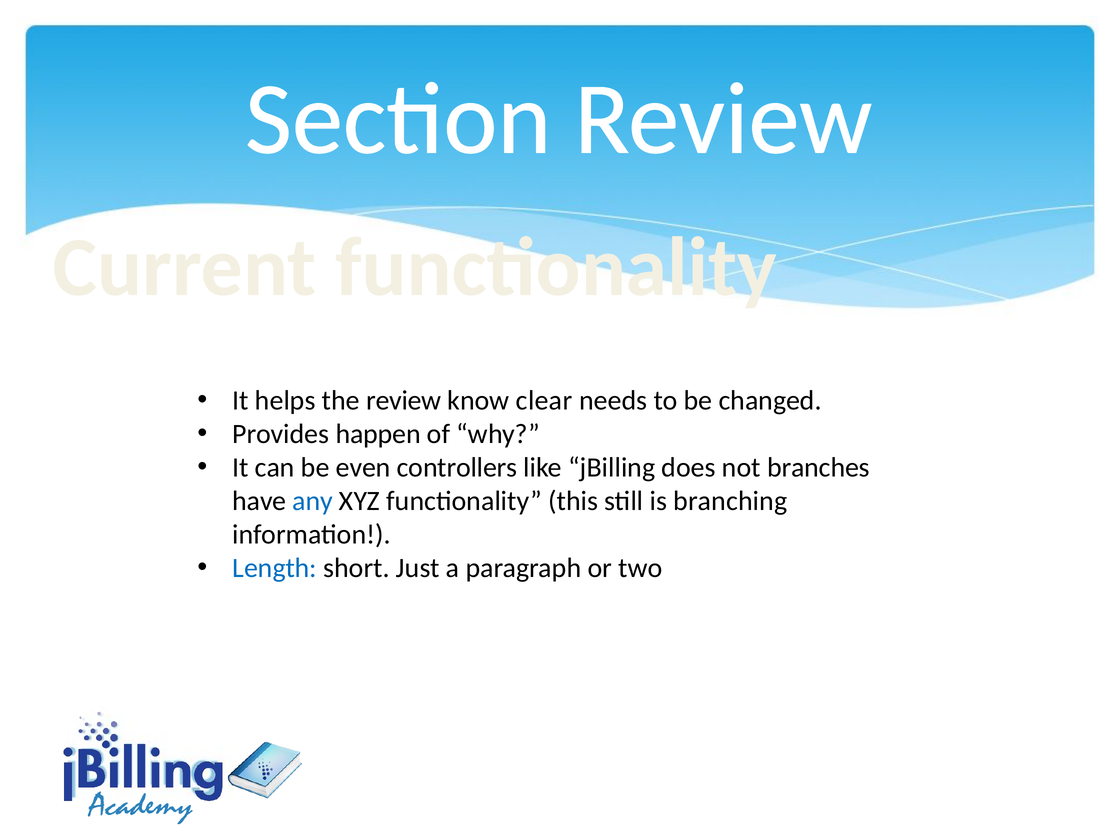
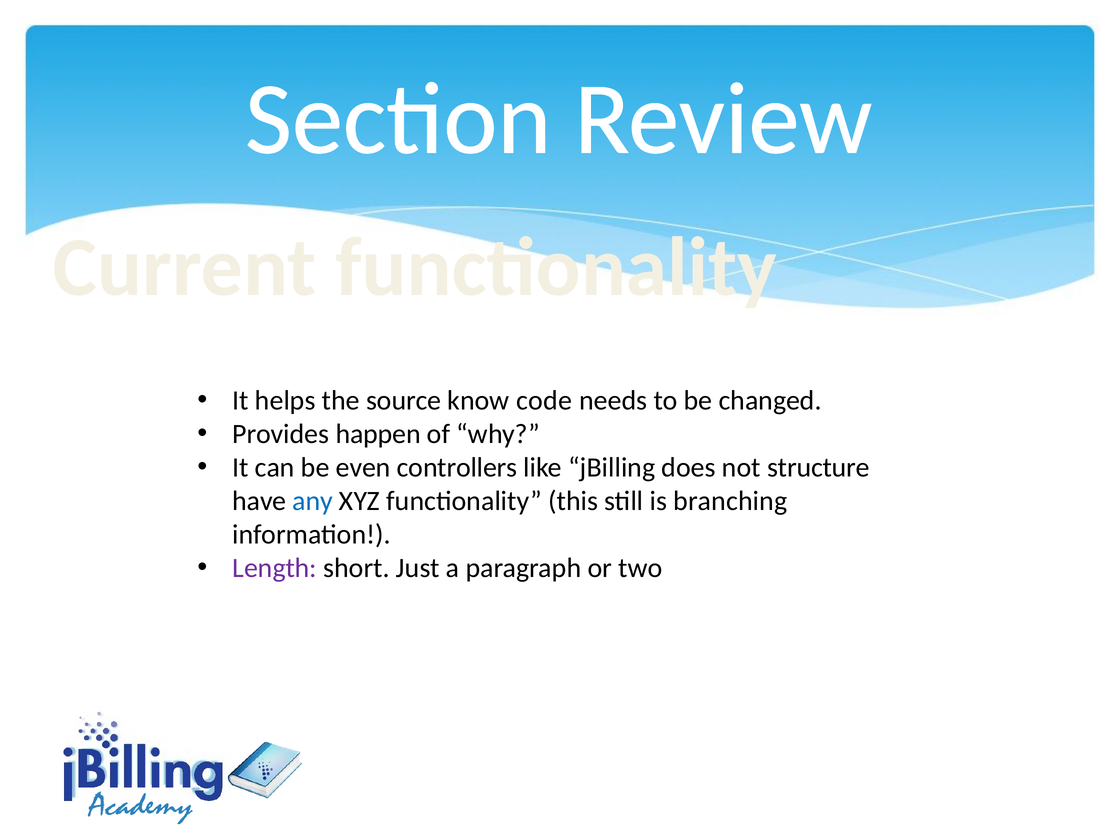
the review: review -> source (404, 400)
clear: clear -> code (544, 400)
branches: branches -> structure (818, 468)
Length colour: blue -> purple (275, 568)
